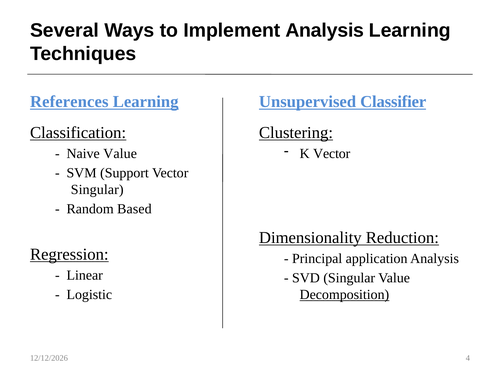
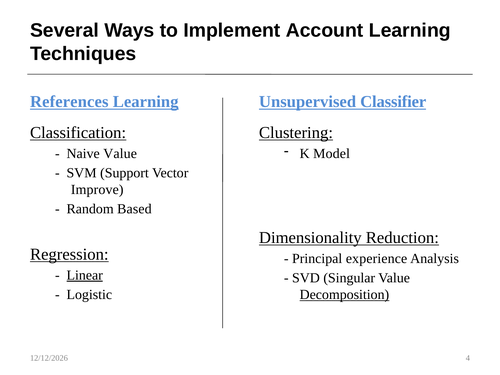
Implement Analysis: Analysis -> Account (325, 31)
K Vector: Vector -> Model (332, 154)
Singular: Singular -> Improve (97, 190)
application: application -> experience (377, 259)
Linear underline: none -> present (85, 275)
